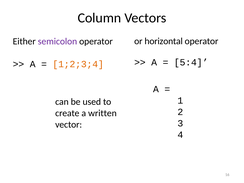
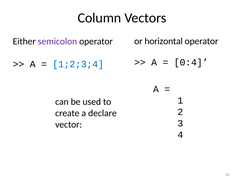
5:4: 5:4 -> 0:4 (191, 62)
1;2;3;4 colour: orange -> blue (78, 64)
written: written -> declare (102, 113)
